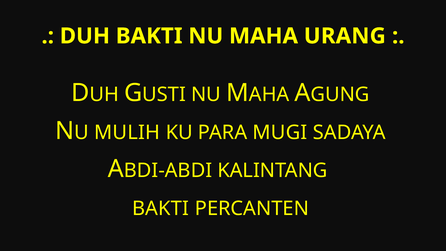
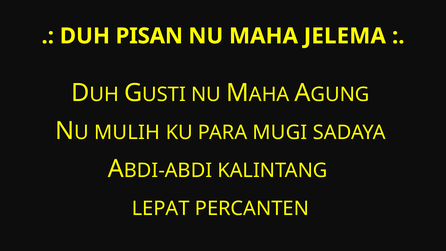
DUH BAKTI: BAKTI -> PISAN (149, 36)
URANG: URANG -> JELEMA (345, 36)
BAKTI: BAKTI -> LEPAT (161, 208)
